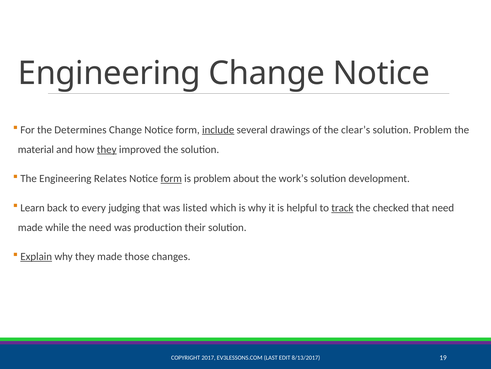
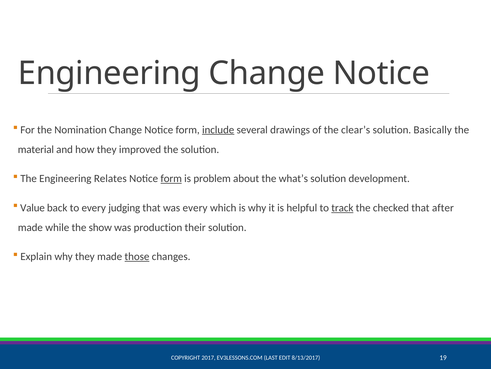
Determines: Determines -> Nomination (81, 130)
solution Problem: Problem -> Basically (433, 130)
they underline: present -> none (107, 149)
work’s: work’s -> what’s (293, 178)
Learn: Learn -> Value (33, 207)
was listed: listed -> every (195, 207)
that need: need -> after (443, 207)
the need: need -> show (100, 227)
Explain underline: present -> none (36, 256)
those underline: none -> present (137, 256)
